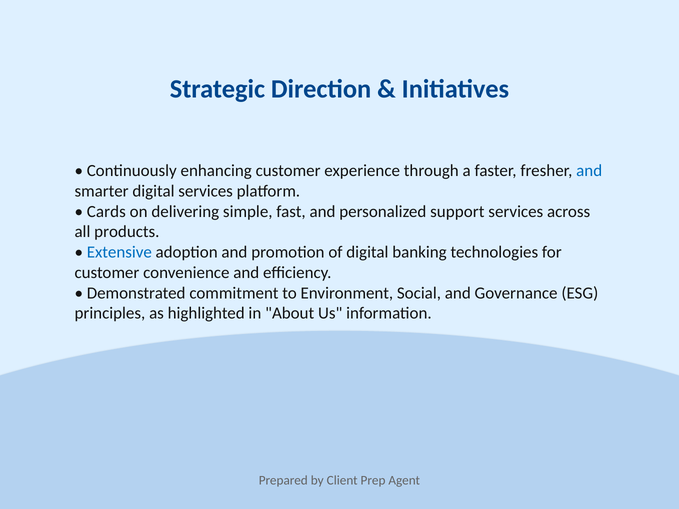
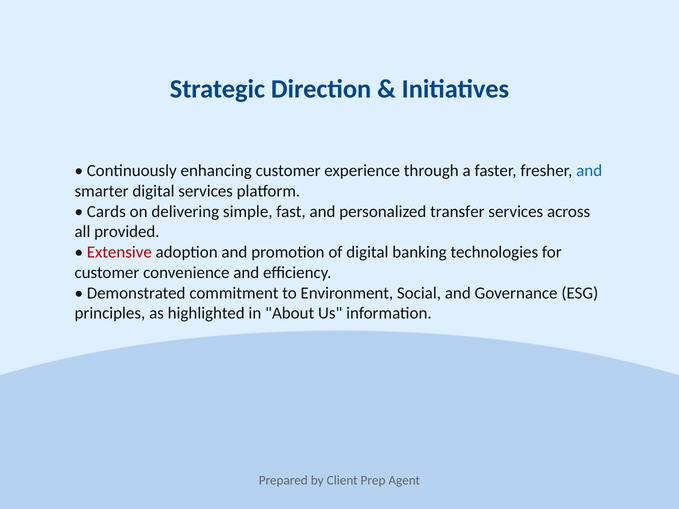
support: support -> transfer (457, 212)
products: products -> provided (127, 232)
Extensive colour: blue -> red (119, 252)
